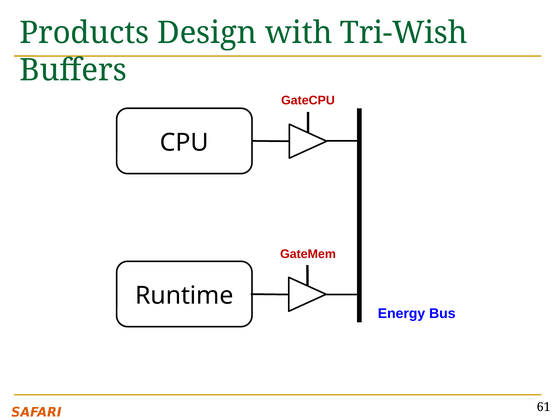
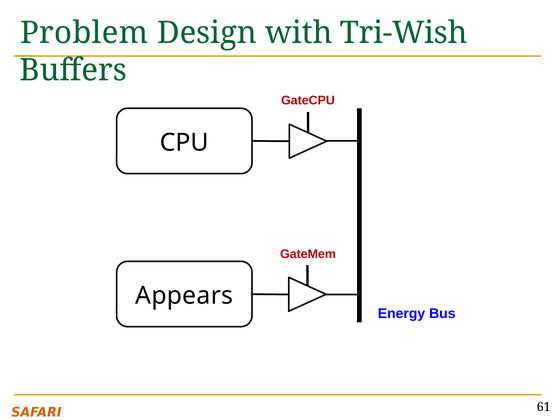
Products: Products -> Problem (84, 33)
Runtime: Runtime -> Appears (184, 296)
